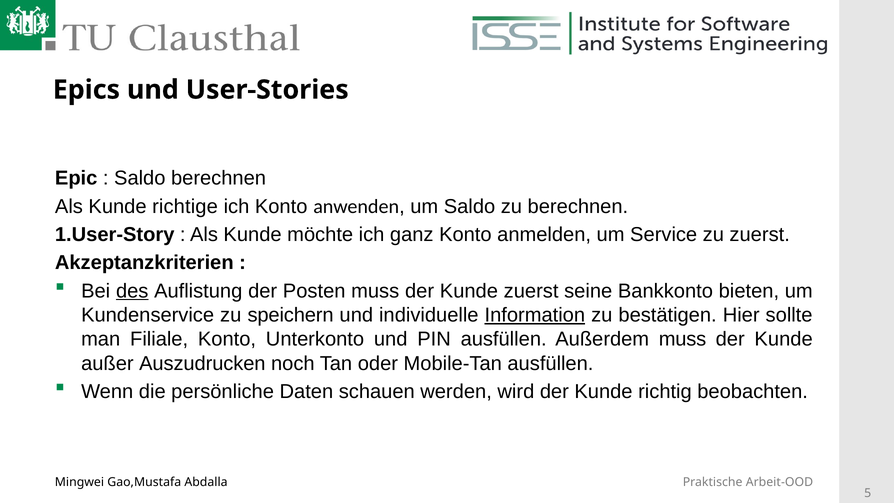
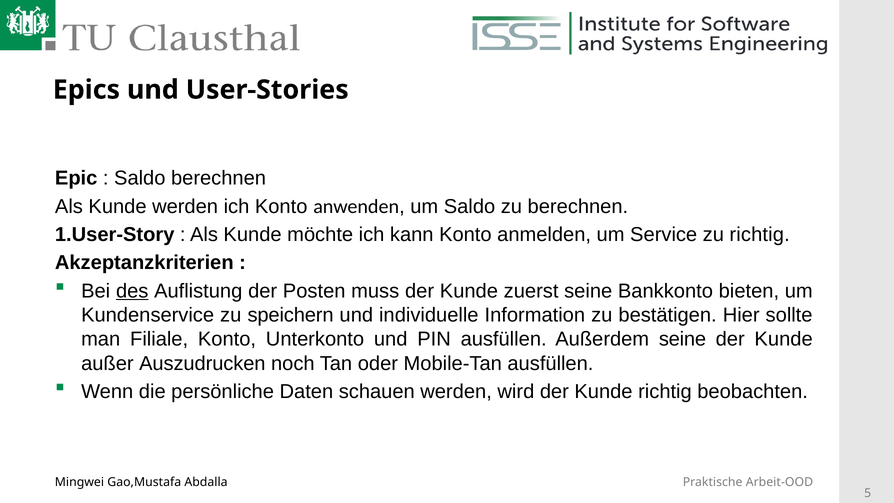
Kunde richtige: richtige -> werden (185, 206)
ganz: ganz -> kann (412, 235)
zu zuerst: zuerst -> richtig (760, 235)
Information underline: present -> none (535, 315)
Außerdem muss: muss -> seine (683, 339)
